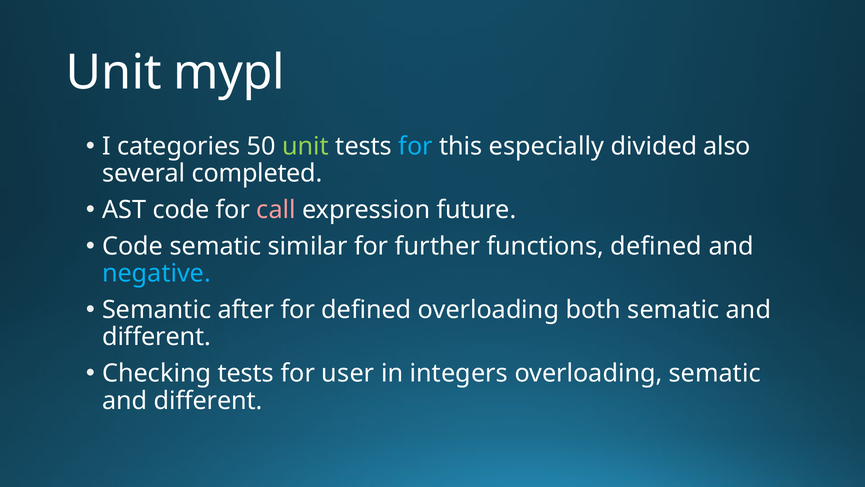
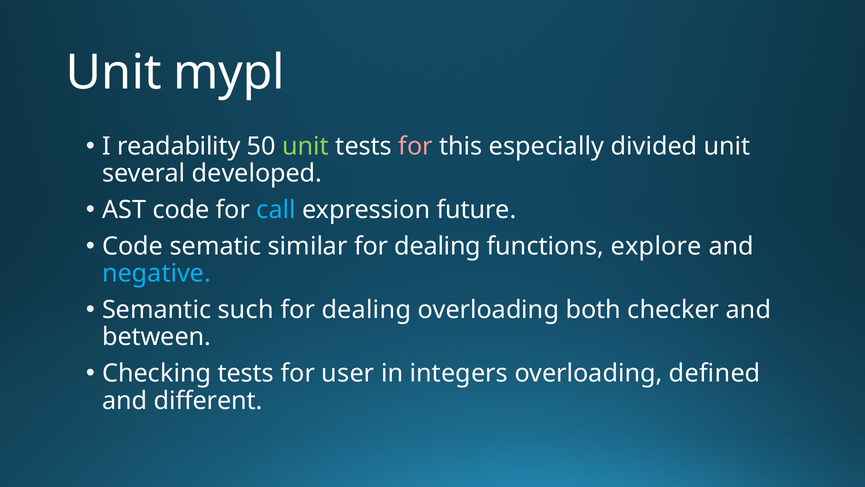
categories: categories -> readability (179, 146)
for colour: light blue -> pink (416, 146)
divided also: also -> unit (727, 146)
completed: completed -> developed (257, 173)
call colour: pink -> light blue (276, 210)
further: further -> dealing (438, 246)
functions defined: defined -> explore (656, 246)
after: after -> such (246, 310)
defined: defined -> dealing (366, 310)
both sematic: sematic -> checker (673, 310)
different: different -> between (157, 337)
overloading sematic: sematic -> defined (715, 373)
